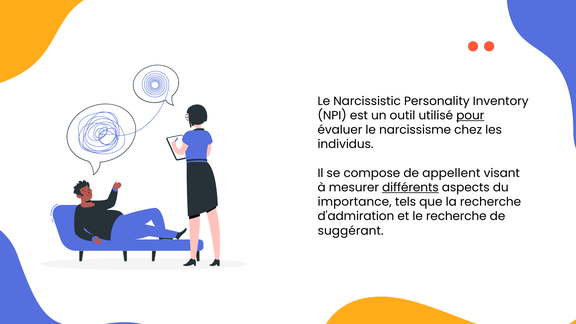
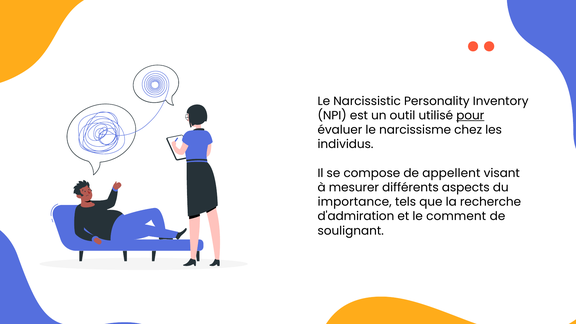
différents underline: present -> none (410, 188)
le recherche: recherche -> comment (456, 216)
suggérant: suggérant -> soulignant (351, 231)
